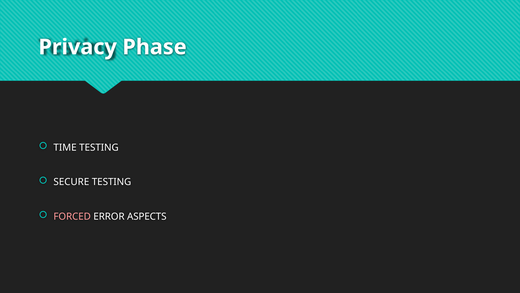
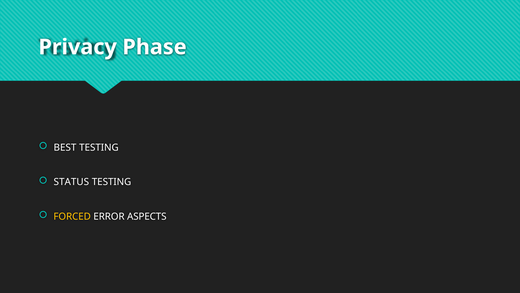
TIME: TIME -> BEST (65, 147)
SECURE: SECURE -> STATUS (71, 182)
FORCED colour: pink -> yellow (72, 216)
